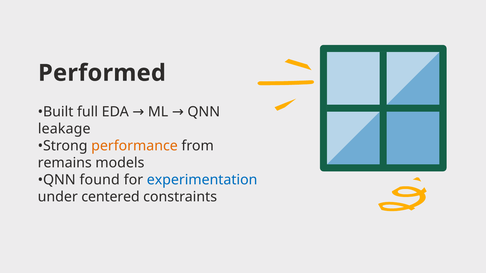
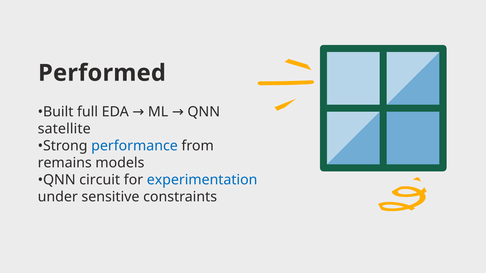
leakage: leakage -> satellite (64, 129)
performance colour: orange -> blue (135, 146)
found: found -> circuit (100, 180)
centered: centered -> sensitive (110, 197)
